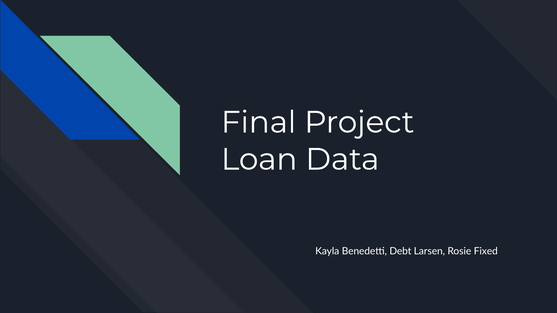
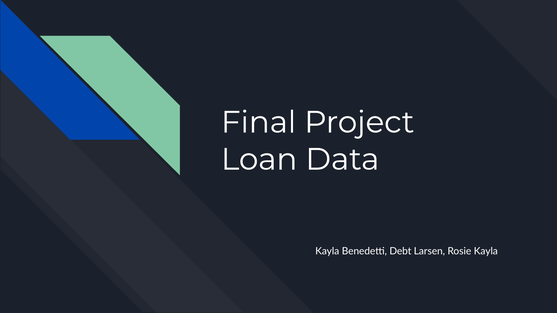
Rosie Fixed: Fixed -> Kayla (486, 251)
